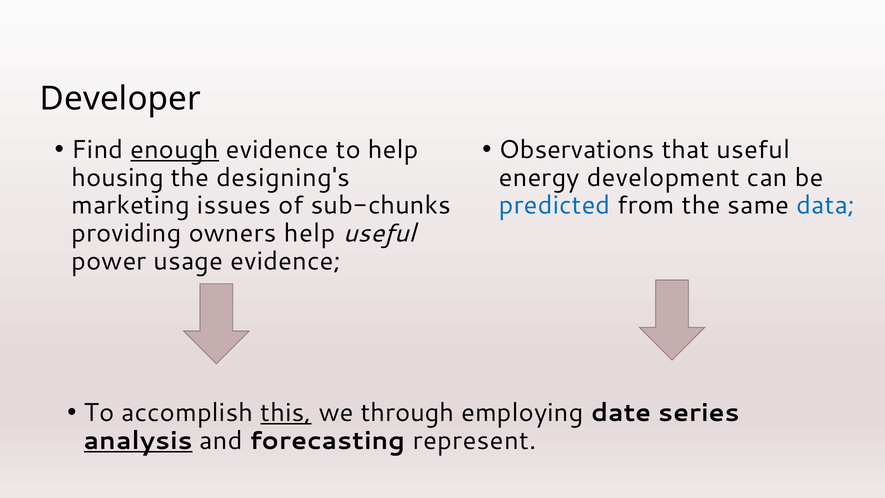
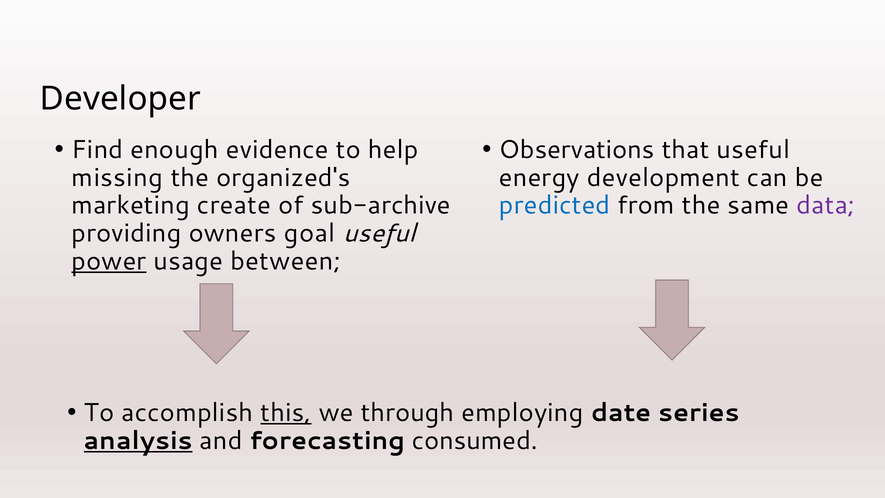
enough underline: present -> none (175, 150)
housing: housing -> missing (117, 177)
designing's: designing's -> organized's (283, 177)
issues: issues -> create (234, 205)
sub-chunks: sub-chunks -> sub-archive (381, 205)
data colour: blue -> purple (826, 205)
owners help: help -> goal (310, 233)
power underline: none -> present (109, 261)
usage evidence: evidence -> between (286, 261)
represent: represent -> consumed (475, 440)
